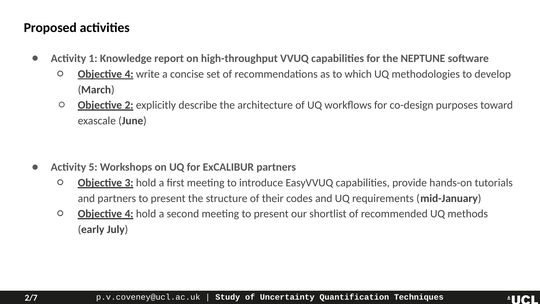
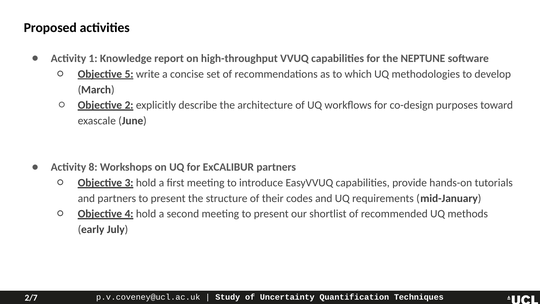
4: 4 -> 5 (129, 74)
5: 5 -> 8 (93, 167)
